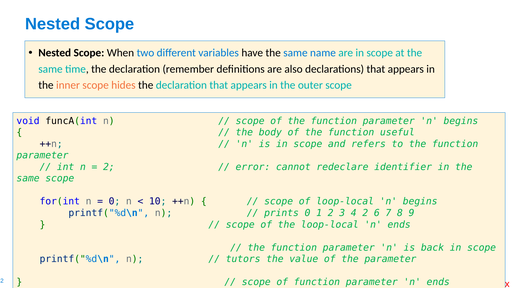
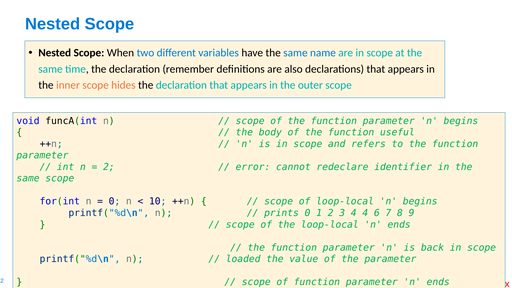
4 2: 2 -> 4 (365, 213)
tutors: tutors -> loaded (243, 259)
